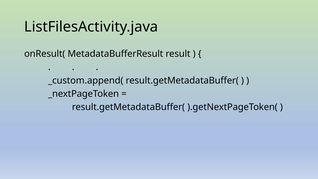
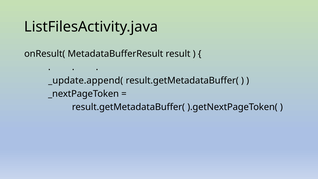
_custom.append(: _custom.append( -> _update.append( (86, 80)
